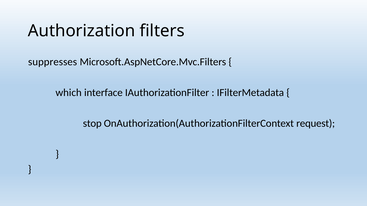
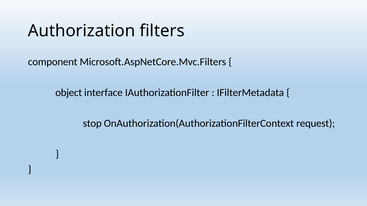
suppresses: suppresses -> component (53, 62)
which: which -> object (69, 93)
